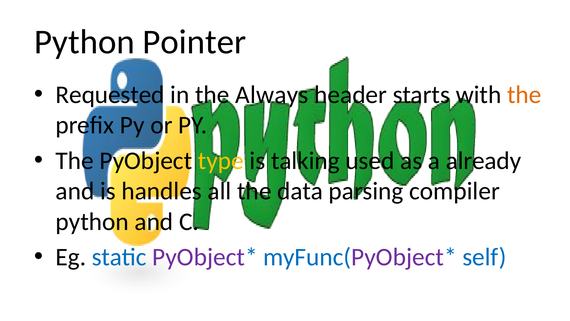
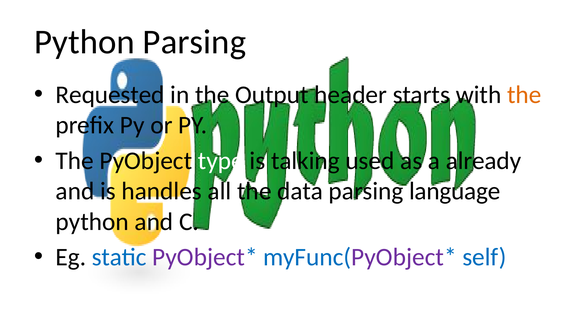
Python Pointer: Pointer -> Parsing (194, 42)
Always: Always -> Output (272, 95)
type colour: yellow -> white (221, 161)
compiler: compiler -> language (455, 191)
